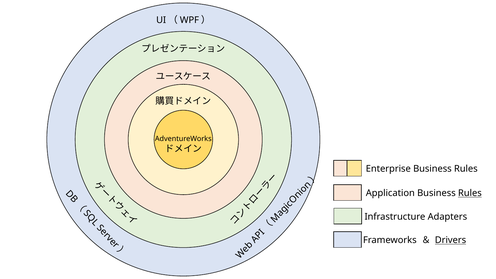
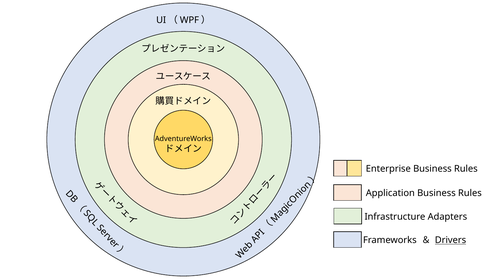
Rules underline: present -> none (470, 193)
